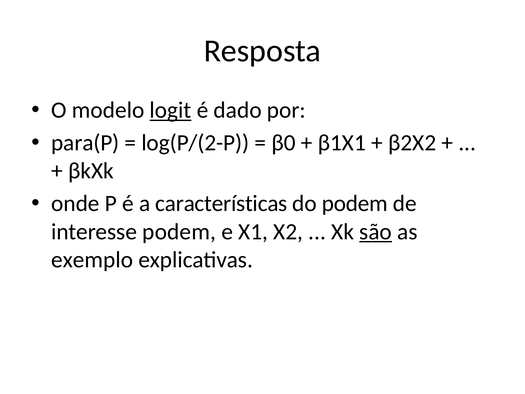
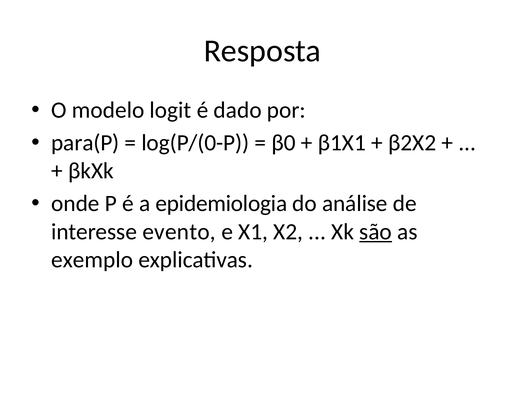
logit underline: present -> none (171, 110)
log(P/(2-P: log(P/(2-P -> log(P/(0-P (195, 143)
características: características -> epidemiologia (221, 203)
do podem: podem -> análise (355, 203)
interesse podem: podem -> evento (179, 232)
